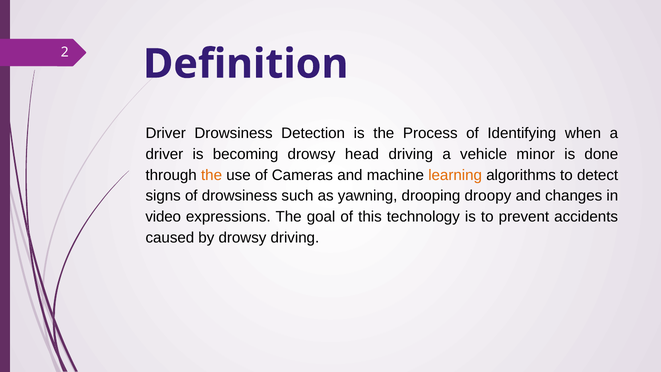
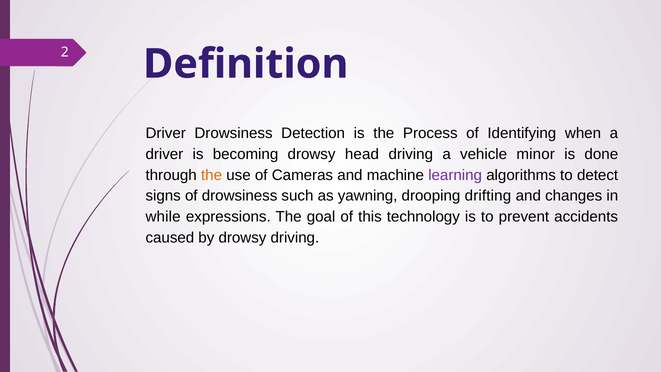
learning colour: orange -> purple (455, 175)
droopy: droopy -> drifting (488, 196)
video: video -> while (163, 217)
